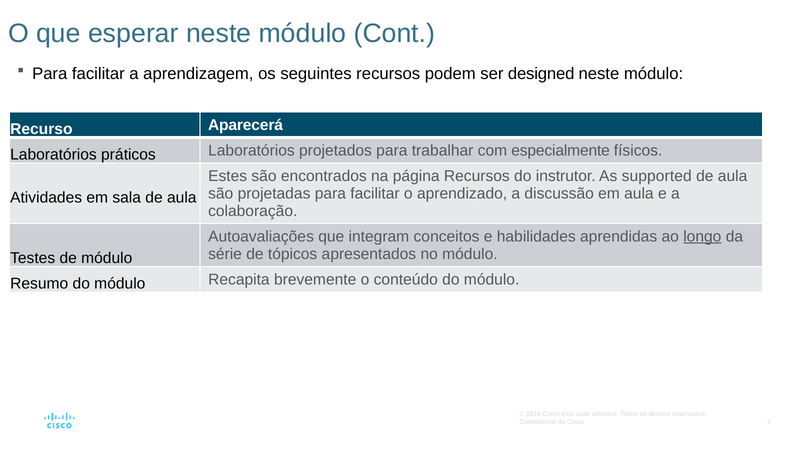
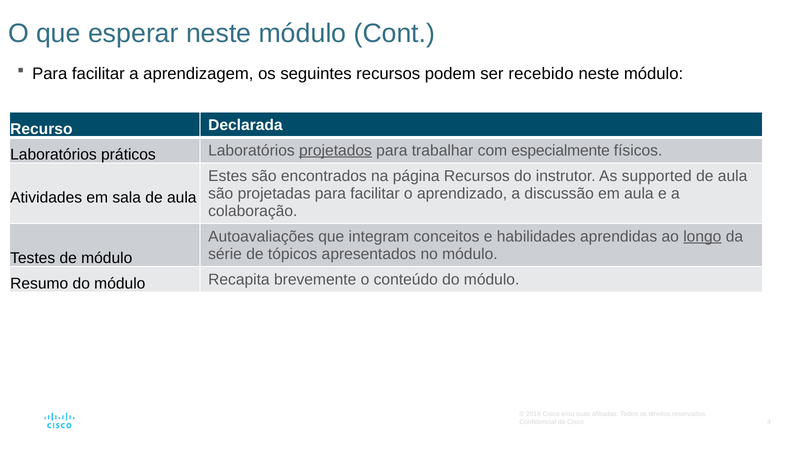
designed: designed -> recebido (541, 74)
Aparecerá: Aparecerá -> Declarada (245, 125)
projetados underline: none -> present (335, 151)
